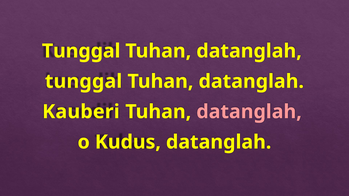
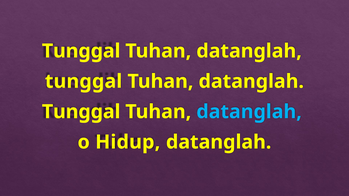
Kauberi: Kauberi -> Tunggal (81, 112)
datanglah colour: pink -> light blue (249, 112)
Kudus: Kudus -> Hidup (128, 142)
